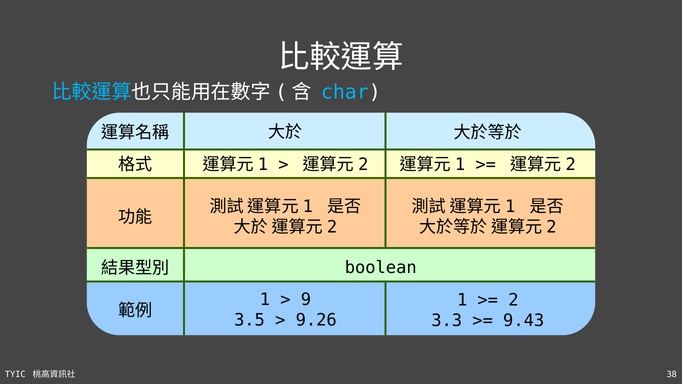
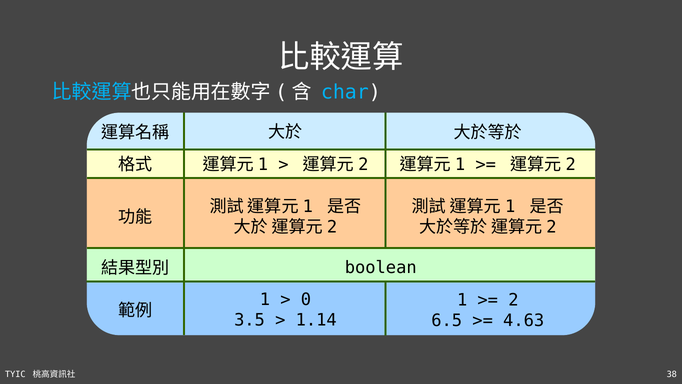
9: 9 -> 0 (306, 299)
9.26: 9.26 -> 1.14 (316, 320)
3.3: 3.3 -> 6.5 (447, 320)
9.43: 9.43 -> 4.63 (524, 320)
